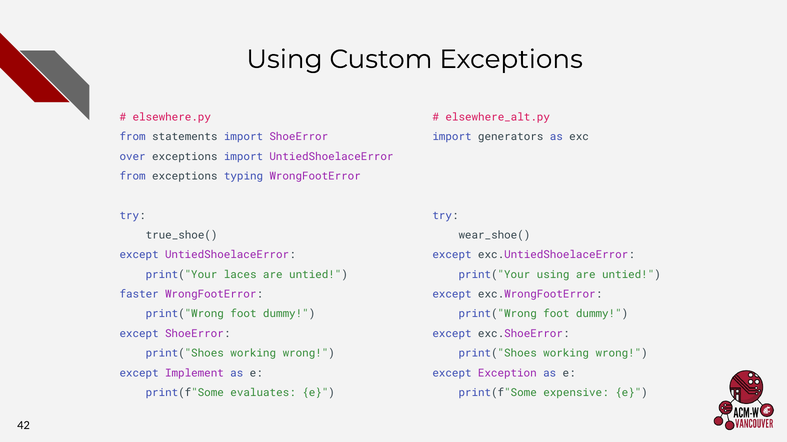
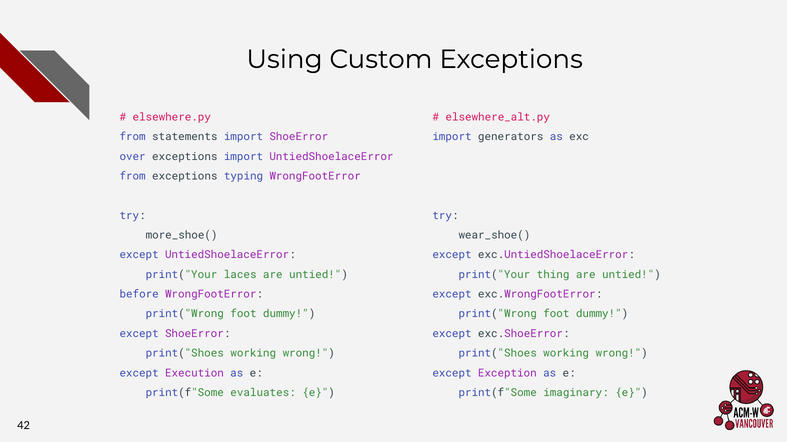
true_shoe(: true_shoe( -> more_shoe( (182, 236)
print("Your using: using -> thing (553, 275)
faster: faster -> before (139, 295)
Implement: Implement -> Execution (194, 374)
expensive: expensive -> imaginary (576, 393)
